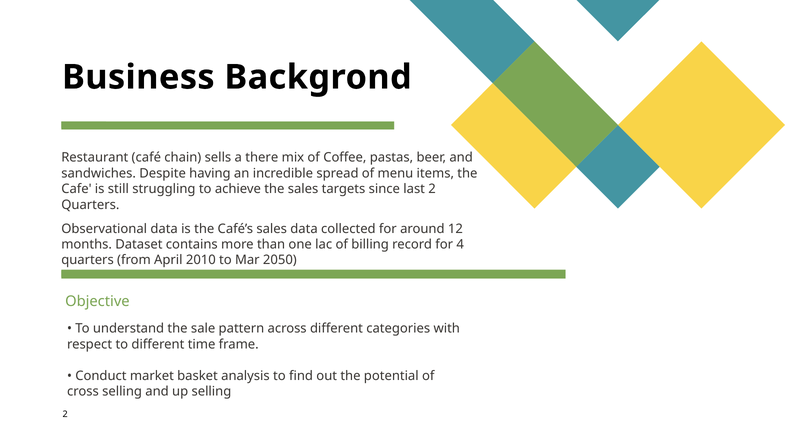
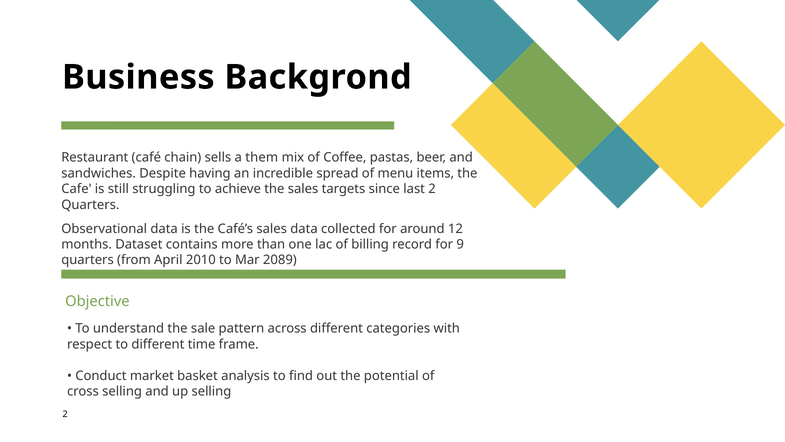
there: there -> them (262, 158)
4: 4 -> 9 (460, 244)
2050: 2050 -> 2089 (280, 260)
